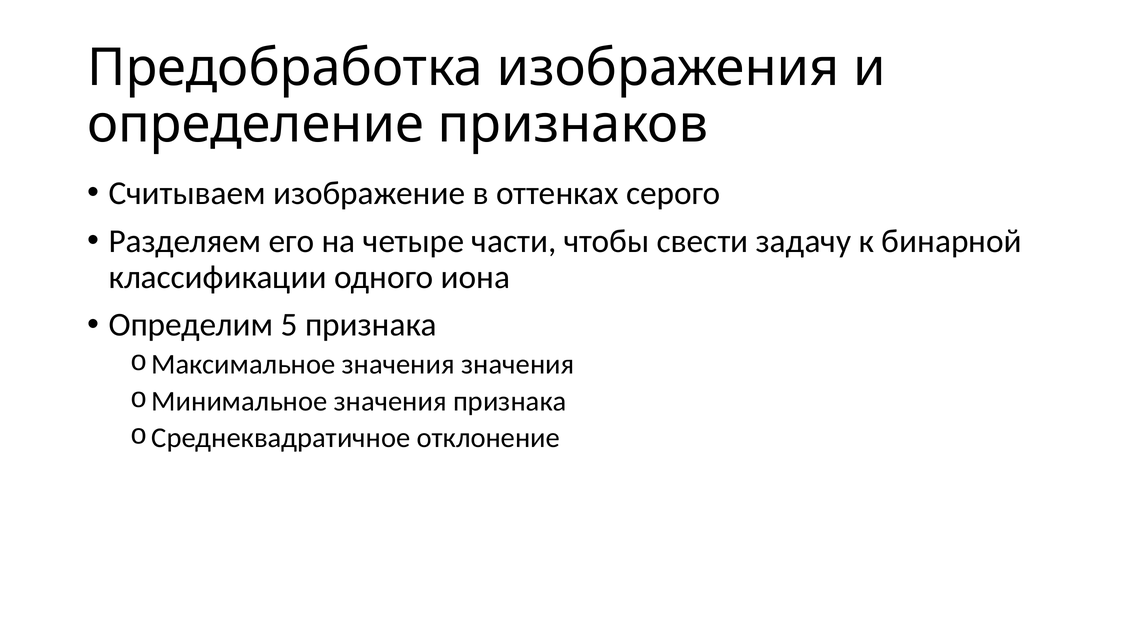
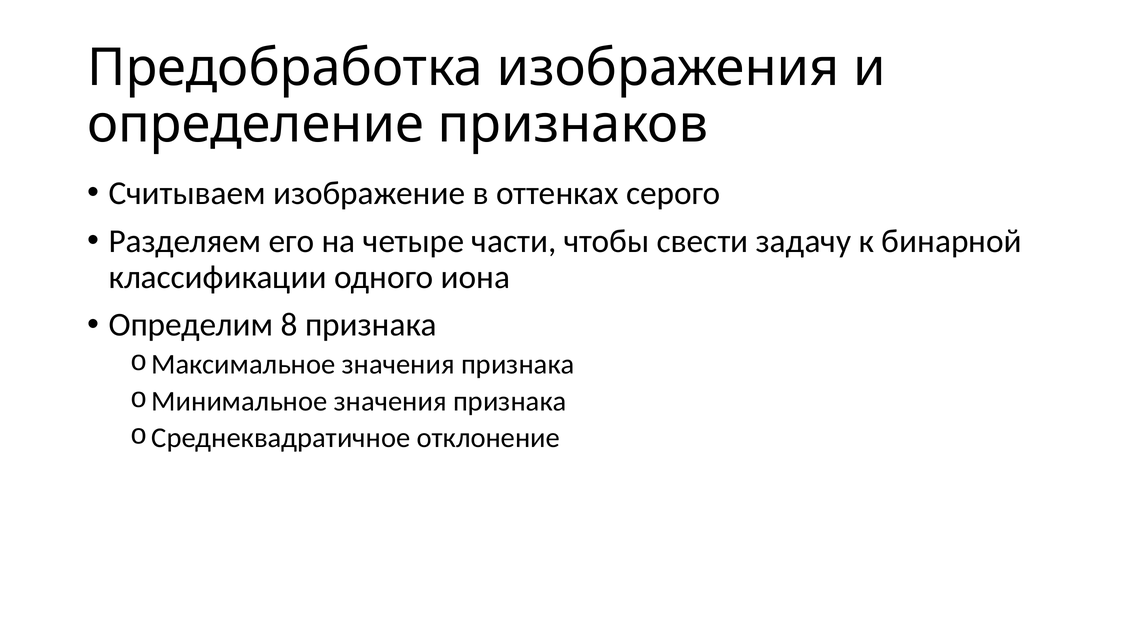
5: 5 -> 8 (289, 325)
Максимальное значения значения: значения -> признака (518, 364)
